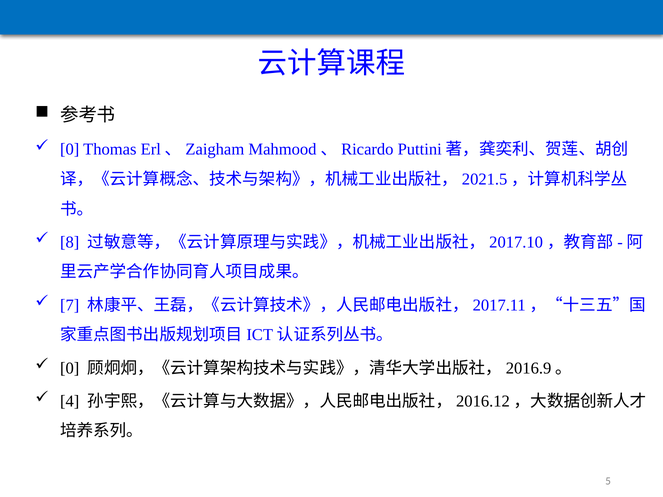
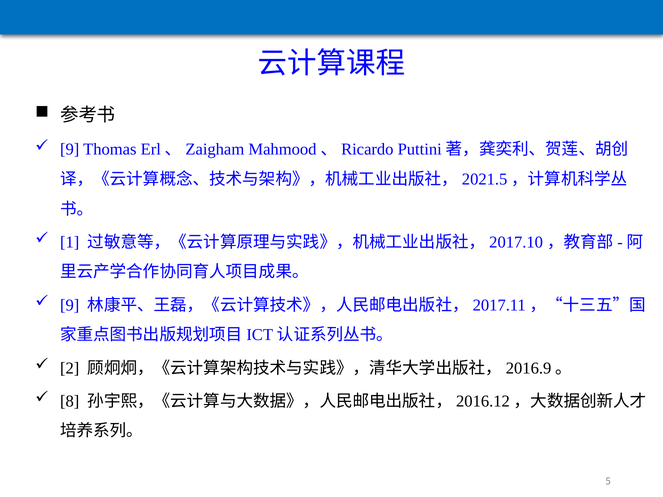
0: 0 -> 9 (70, 149)
8: 8 -> 1 (70, 242)
7: 7 -> 9 (70, 305)
0: 0 -> 2 (70, 368)
4: 4 -> 8 (70, 401)
